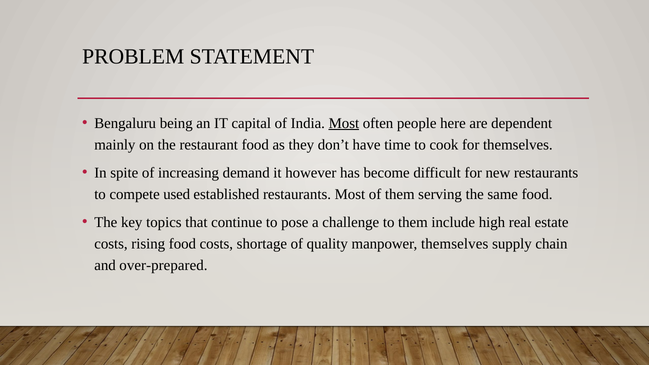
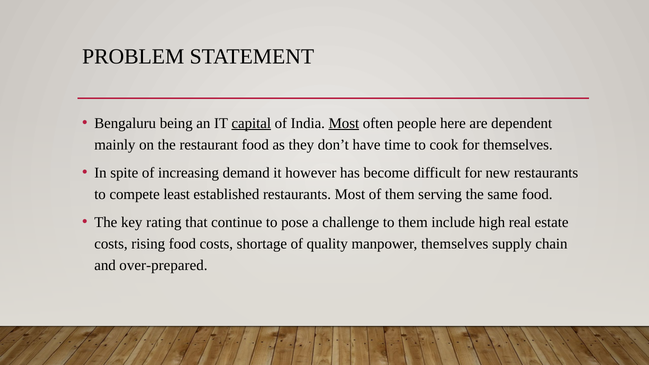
capital underline: none -> present (251, 123)
used: used -> least (177, 194)
topics: topics -> rating (164, 222)
